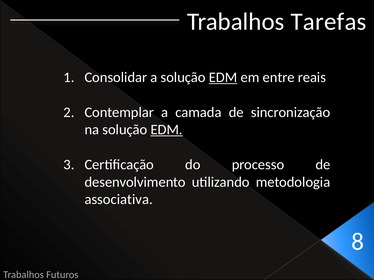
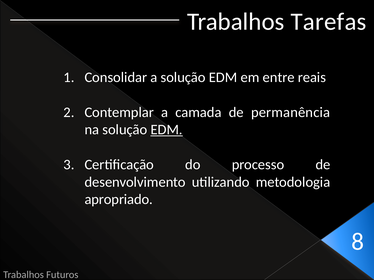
EDM underline: present -> none (223, 78)
sincronização: sincronização -> permanência (291, 112)
associativa: associativa -> apropriado (119, 200)
